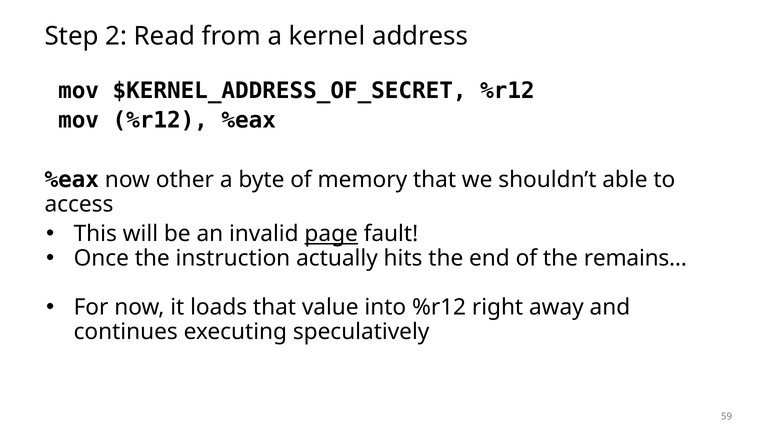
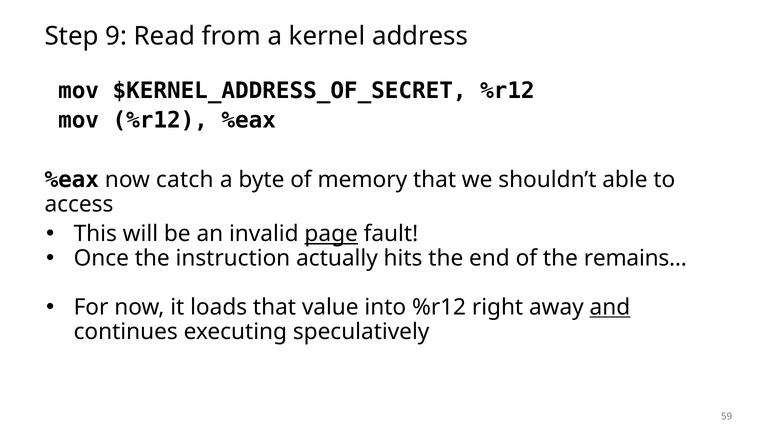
2: 2 -> 9 (116, 36)
other: other -> catch (185, 180)
and underline: none -> present (610, 307)
